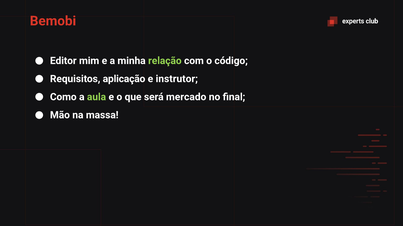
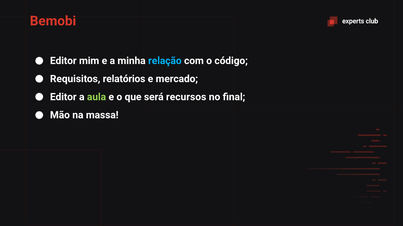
relação colour: light green -> light blue (165, 61)
aplicação: aplicação -> relatórios (124, 79)
instrutor: instrutor -> mercado (177, 79)
Como: Como -> Editor (63, 97)
mercado: mercado -> recursos (186, 97)
